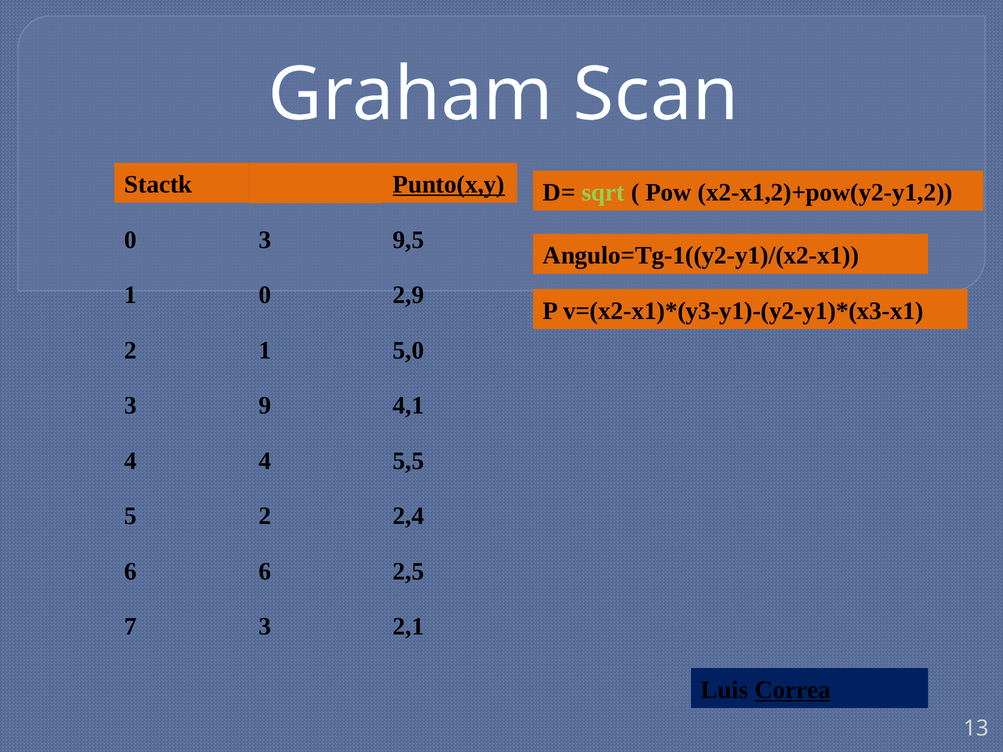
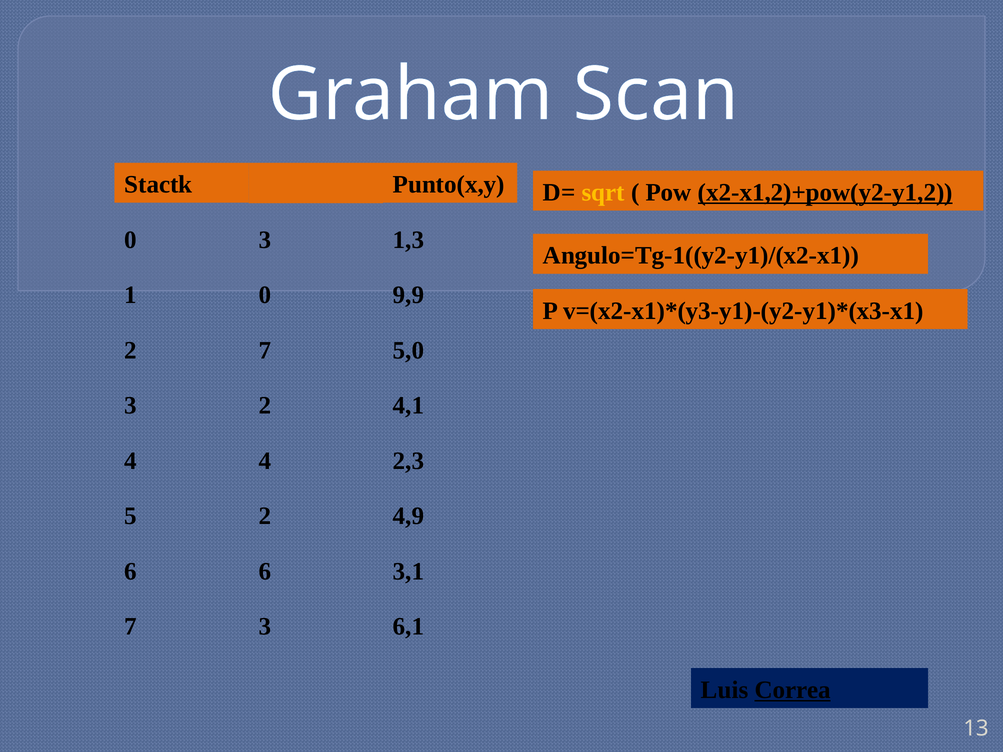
Punto(x,y underline: present -> none (449, 185)
sqrt colour: light green -> yellow (603, 192)
x2-x1,2)+pow(y2-y1,2 underline: none -> present (825, 192)
9,5: 9,5 -> 1,3 (409, 240)
2,9: 2,9 -> 9,9 (409, 295)
2 1: 1 -> 7 (265, 350)
3 9: 9 -> 2 (265, 406)
5,5: 5,5 -> 2,3 (409, 461)
2,4: 2,4 -> 4,9 (409, 516)
2,5: 2,5 -> 3,1 (409, 572)
2,1: 2,1 -> 6,1 (409, 627)
